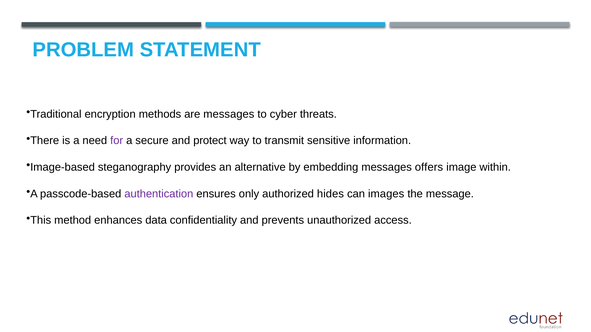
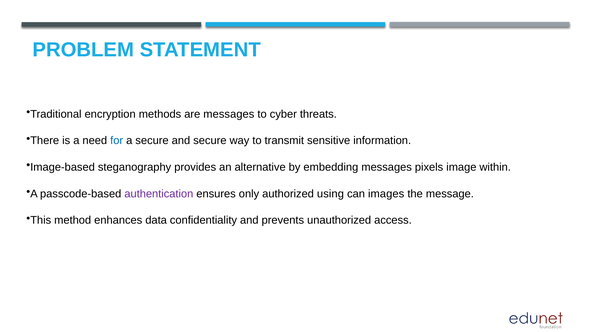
for colour: purple -> blue (117, 141)
and protect: protect -> secure (210, 141)
offers: offers -> pixels (429, 167)
hides: hides -> using (330, 194)
